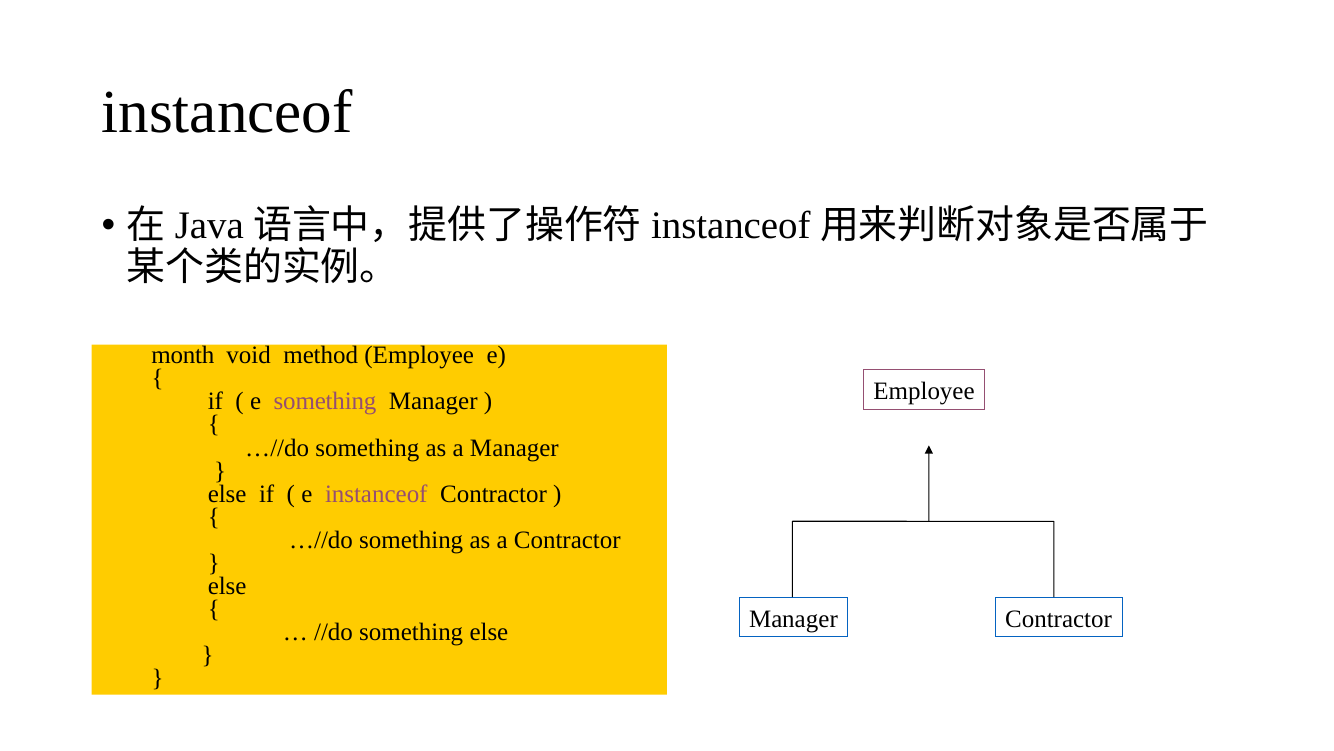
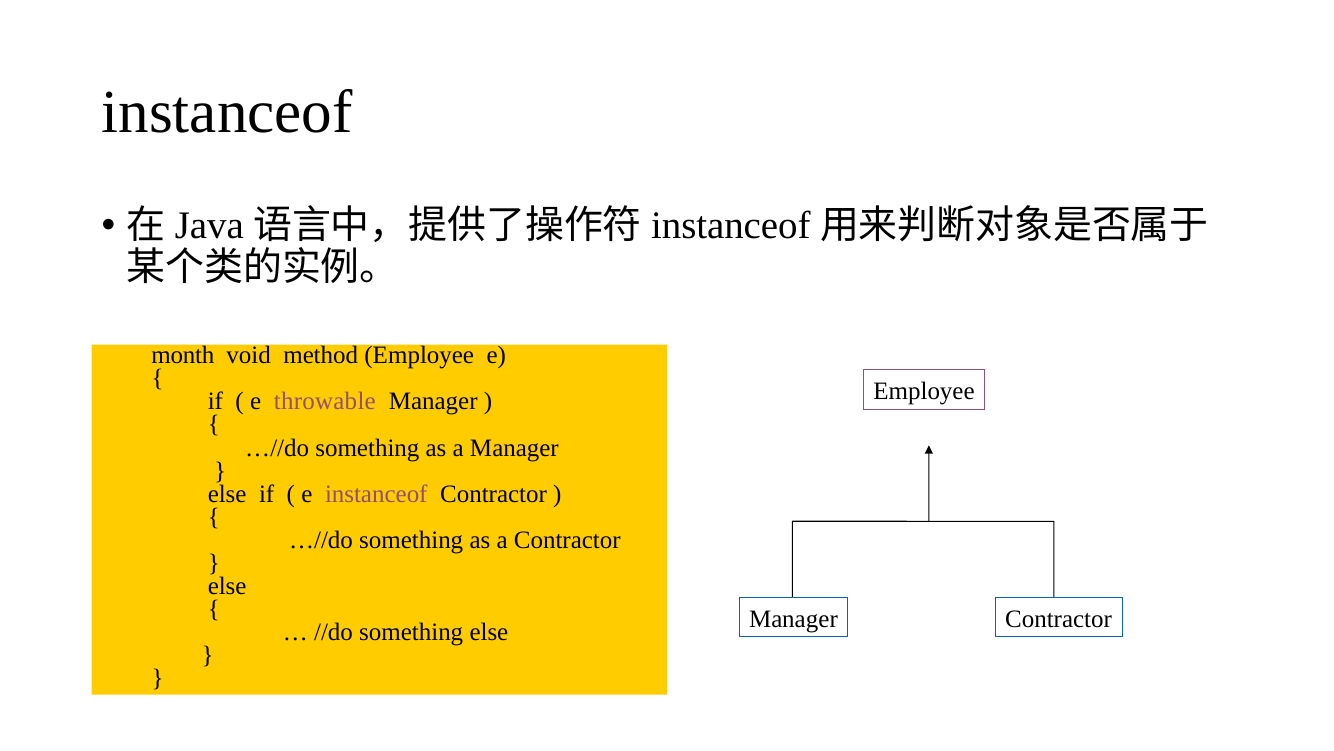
e something: something -> throwable (325, 401)
